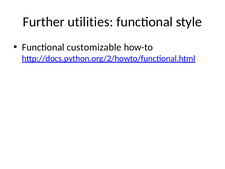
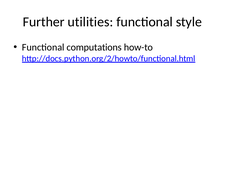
customizable: customizable -> computations (94, 47)
